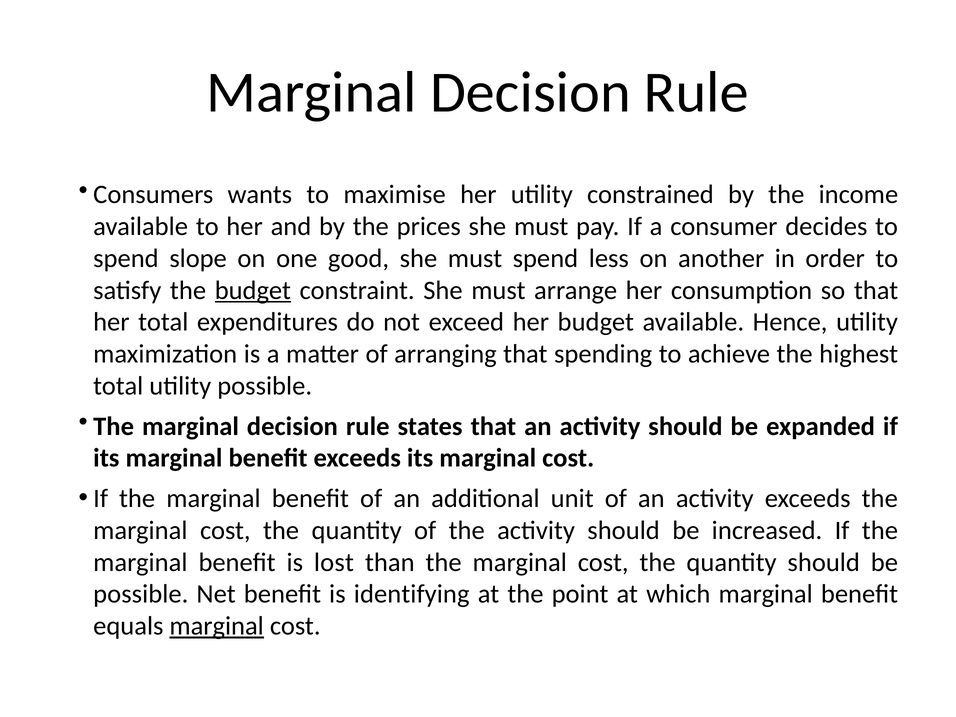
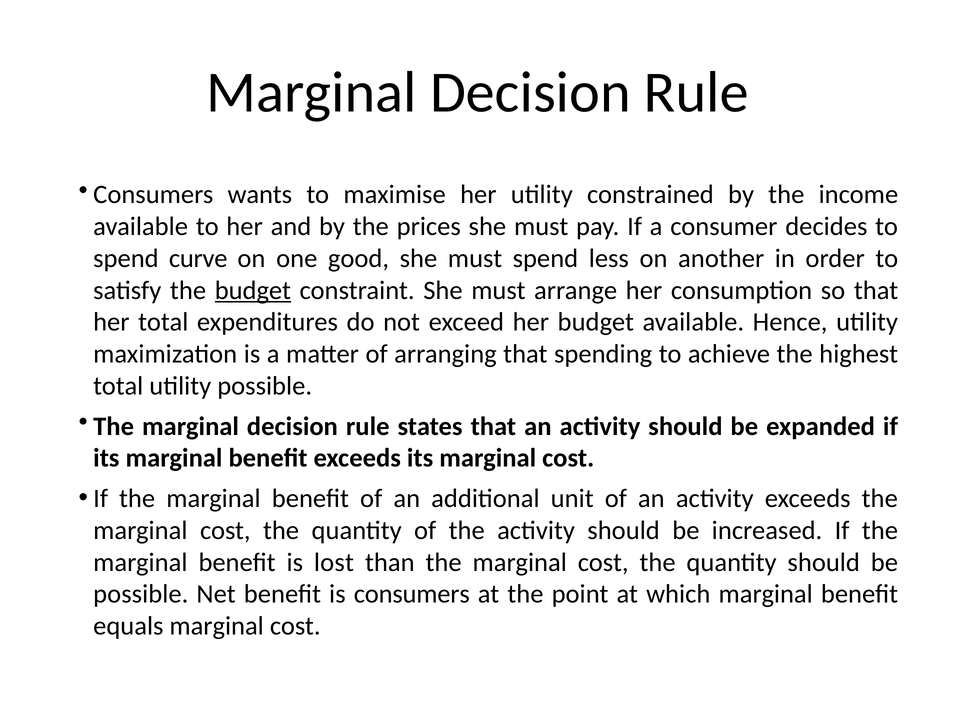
slope: slope -> curve (198, 258)
is identifying: identifying -> consumers (412, 594)
marginal underline: present -> none (217, 626)
